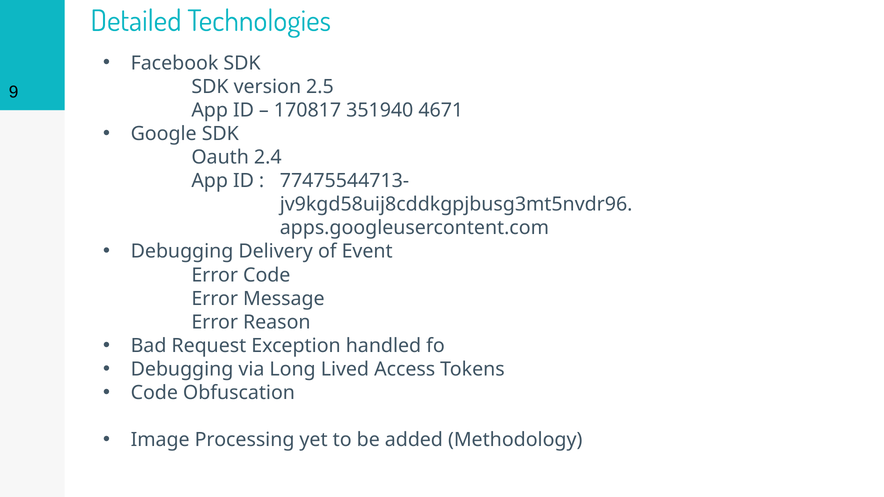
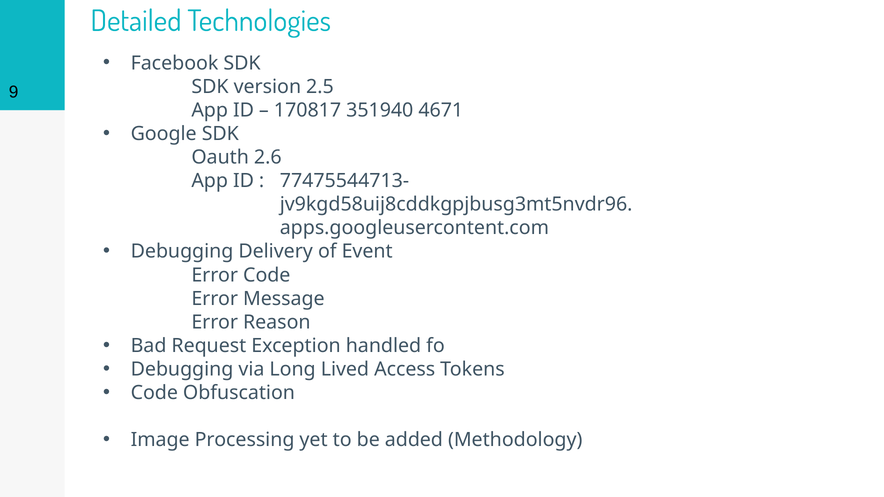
2.4: 2.4 -> 2.6 (268, 157)
